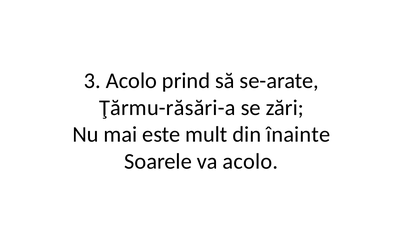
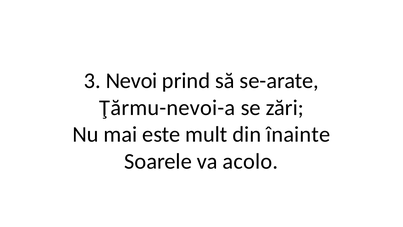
3 Acolo: Acolo -> Nevoi (132, 81)
Ţărmu-răsări-a: Ţărmu-răsări-a -> Ţărmu-nevoi-a (167, 108)
